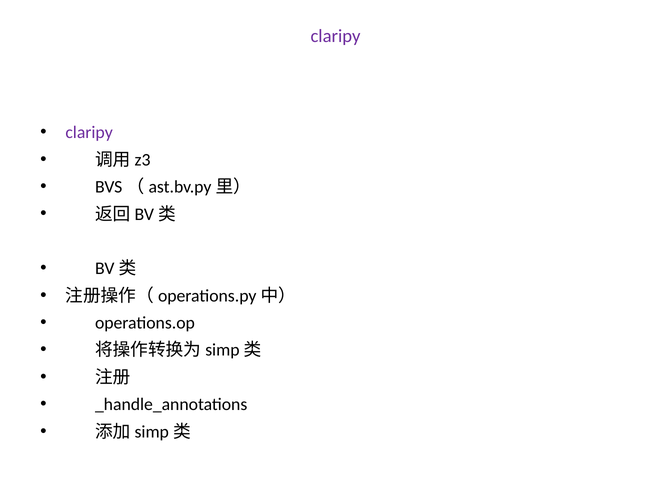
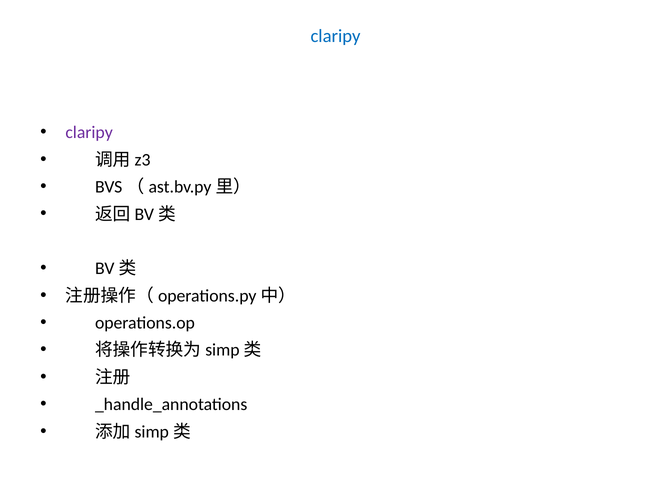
claripy colour: purple -> blue (336, 36)
